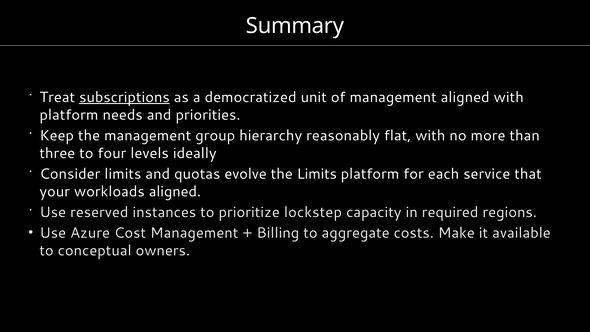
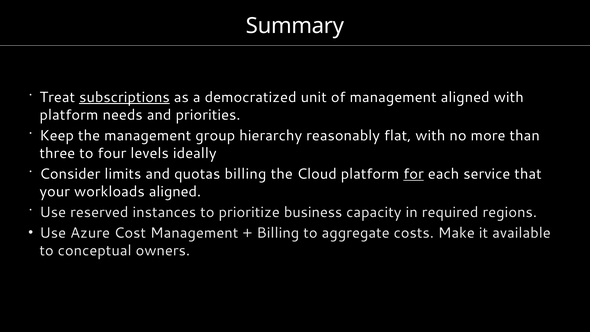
quotas evolve: evolve -> billing (245, 174)
the Limits: Limits -> Cloud (317, 174)
for underline: none -> present (414, 174)
lockstep: lockstep -> business (313, 212)
